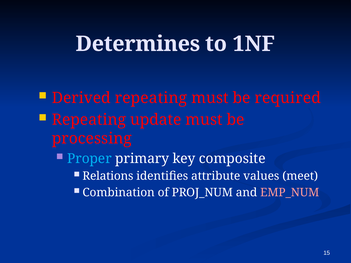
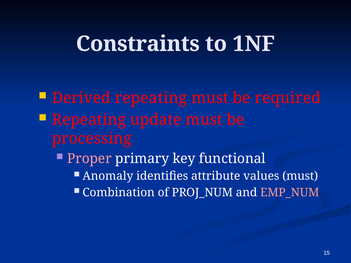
Determines: Determines -> Constraints (138, 44)
Proper colour: light blue -> pink (89, 159)
composite: composite -> functional (232, 159)
Relations: Relations -> Anomaly (108, 176)
values meet: meet -> must (300, 176)
